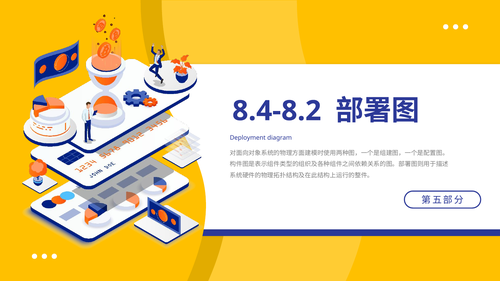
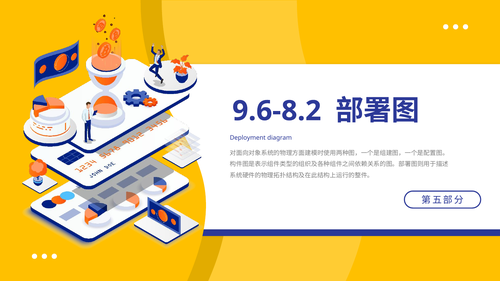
8.4-8.2: 8.4-8.2 -> 9.6-8.2 (277, 111)
